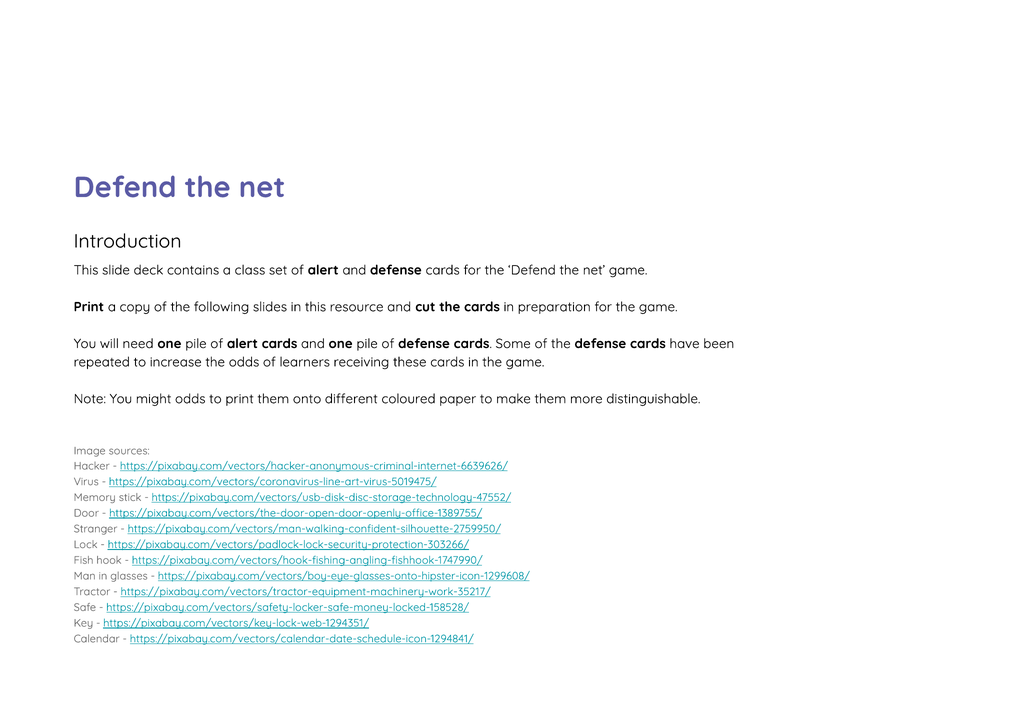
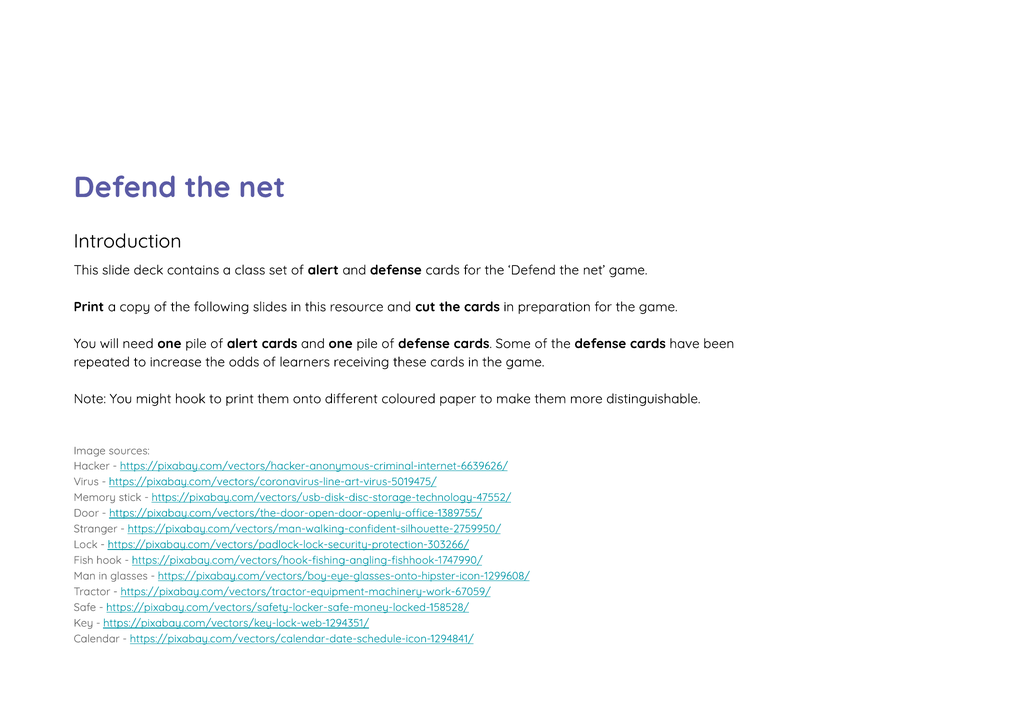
might odds: odds -> hook (190, 399)
https://pixabay.com/vectors/tractor-equipment-machinery-work-35217/: https://pixabay.com/vectors/tractor-equipment-machinery-work-35217/ -> https://pixabay.com/vectors/tractor-equipment-machinery-work-67059/ (306, 592)
